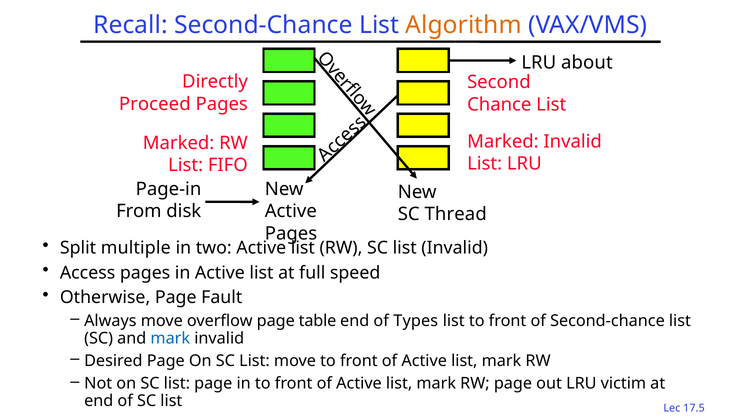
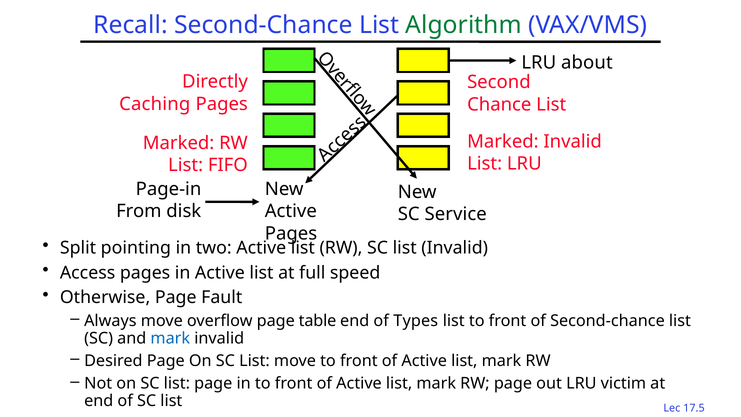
Algorithm colour: orange -> green (464, 25)
Proceed: Proceed -> Caching (155, 104)
Thread: Thread -> Service (456, 214)
multiple: multiple -> pointing (136, 248)
